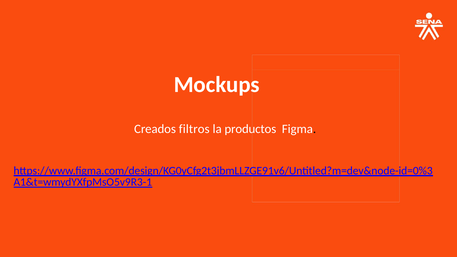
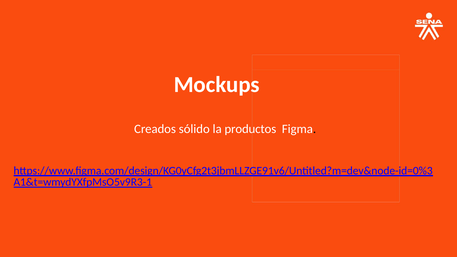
filtros: filtros -> sólido (194, 129)
